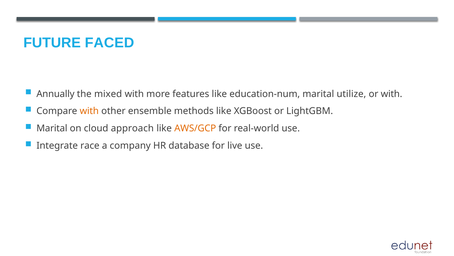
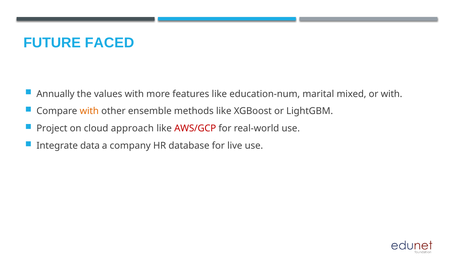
mixed: mixed -> values (108, 94)
utilize: utilize -> mixed (351, 94)
Marital: Marital -> Project (52, 128)
AWS/GCP colour: orange -> red (195, 128)
race: race -> data (90, 145)
